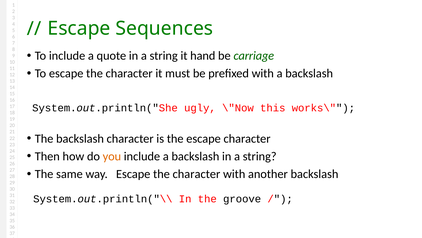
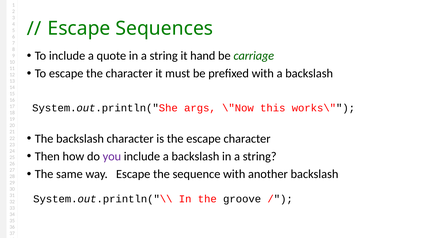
ugly: ugly -> args (200, 108)
you colour: orange -> purple (112, 156)
way Escape the character: character -> sequence (196, 174)
